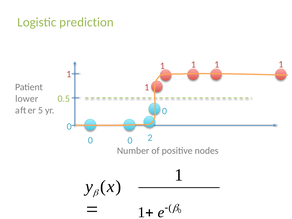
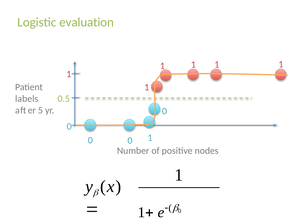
prediction: prediction -> evaluation (87, 22)
lower: lower -> labels (27, 99)
0 2: 2 -> 1 (150, 138)
